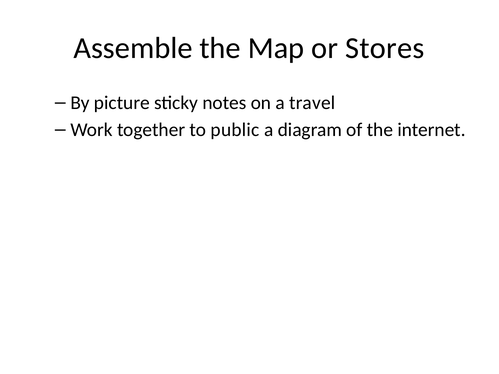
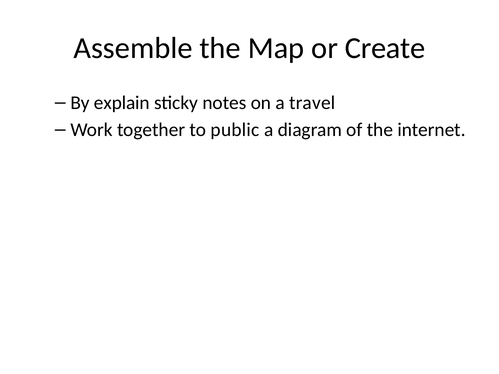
Stores: Stores -> Create (385, 48)
picture: picture -> explain (122, 103)
